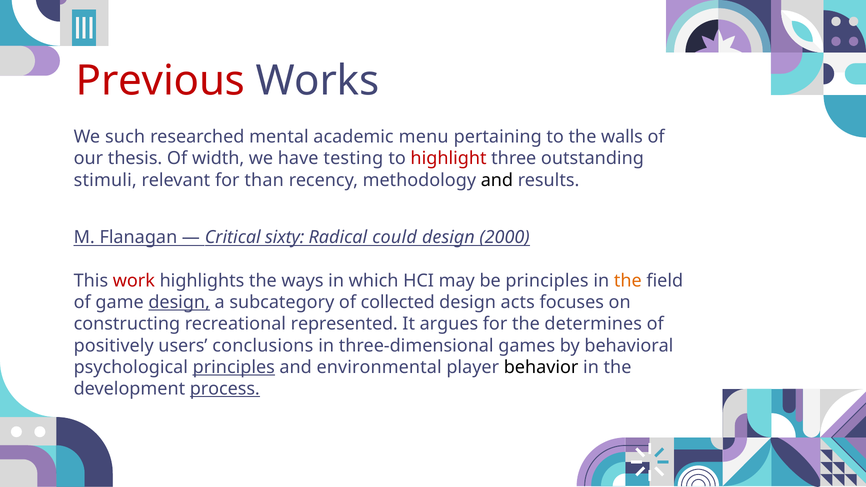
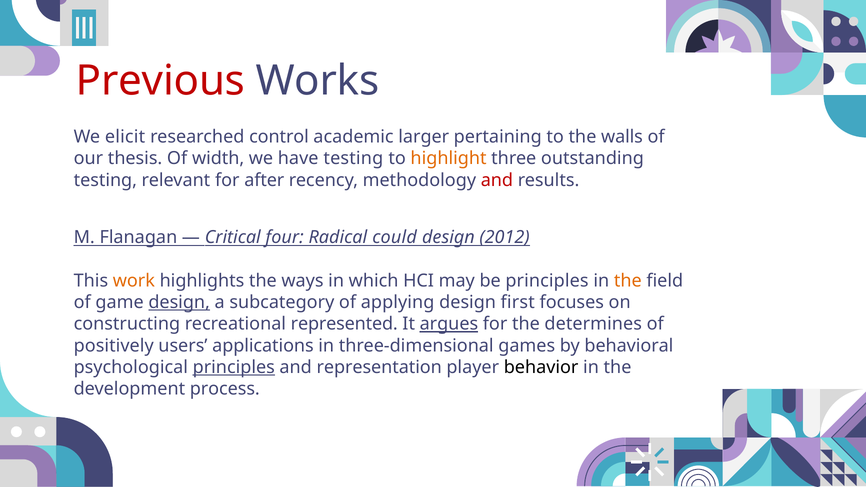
such: such -> elicit (125, 137)
mental: mental -> control (279, 137)
menu: menu -> larger (424, 137)
highlight colour: red -> orange (449, 158)
stimuli: stimuli -> testing (105, 180)
than: than -> after (264, 180)
and colour: black -> red (497, 180)
sixty: sixty -> four (285, 237)
2000: 2000 -> 2012 (505, 237)
work colour: red -> orange (134, 281)
collected: collected -> applying (398, 302)
acts: acts -> first (518, 302)
argues underline: none -> present (449, 324)
conclusions: conclusions -> applications (263, 346)
environmental: environmental -> representation (379, 367)
process underline: present -> none (225, 389)
